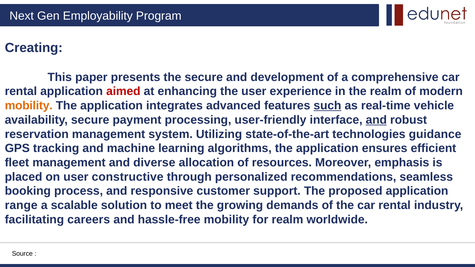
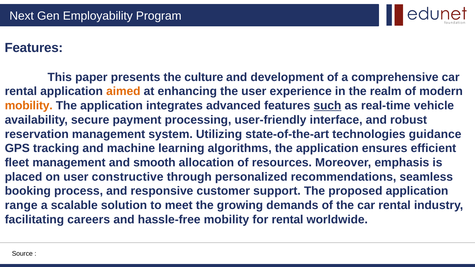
Creating: Creating -> Features (34, 48)
the secure: secure -> culture (204, 77)
aimed colour: red -> orange (123, 91)
and underline: present -> none (376, 120)
diverse: diverse -> smooth (154, 163)
for realm: realm -> rental (287, 220)
